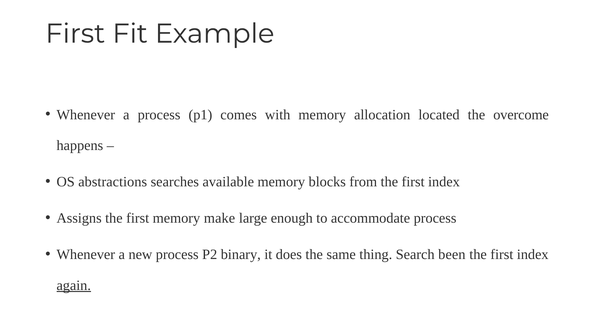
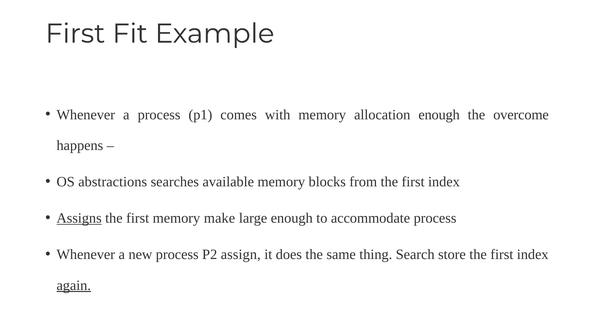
allocation located: located -> enough (439, 115)
Assigns underline: none -> present (79, 218)
binary: binary -> assign (241, 254)
been: been -> store (452, 254)
